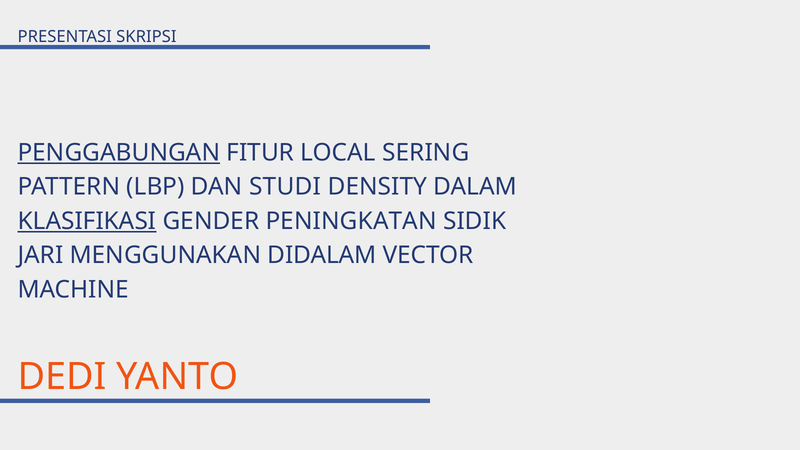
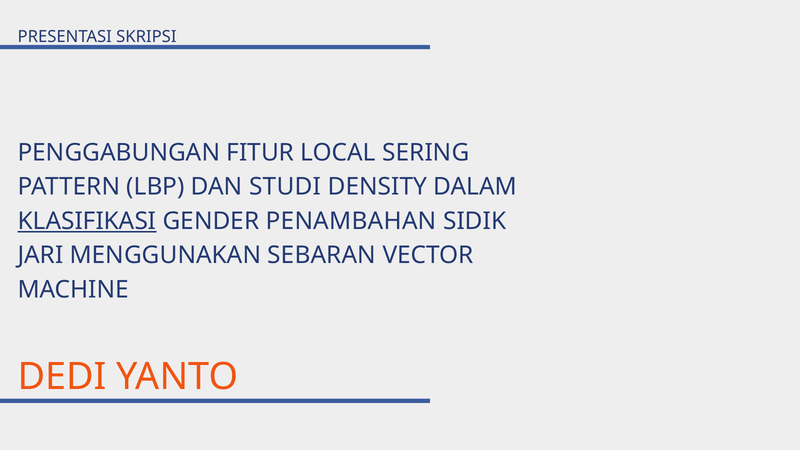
PENGGABUNGAN underline: present -> none (119, 153)
PENINGKATAN: PENINGKATAN -> PENAMBAHAN (351, 221)
DIDALAM: DIDALAM -> SEBARAN (322, 255)
